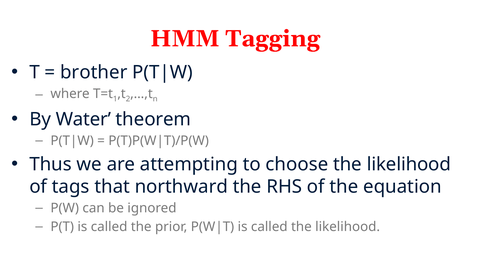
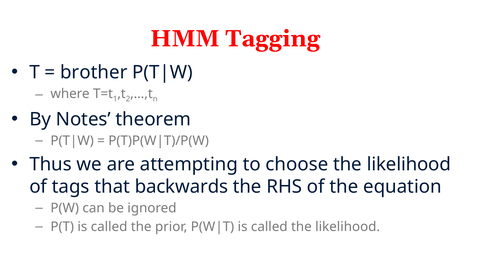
Water: Water -> Notes (83, 120)
northward: northward -> backwards (181, 187)
